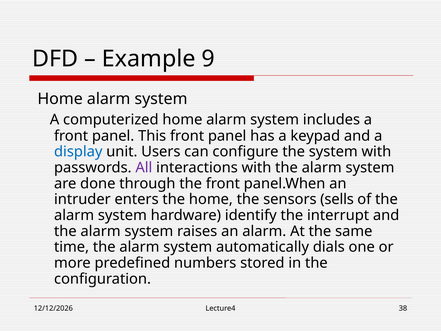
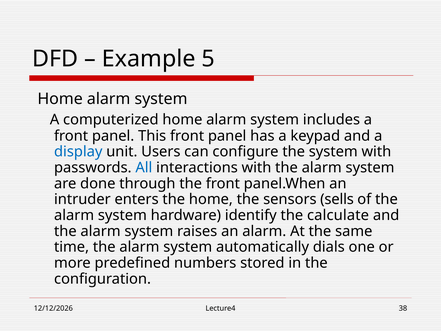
9: 9 -> 5 (208, 59)
All colour: purple -> blue (144, 168)
interrupt: interrupt -> calculate (338, 215)
